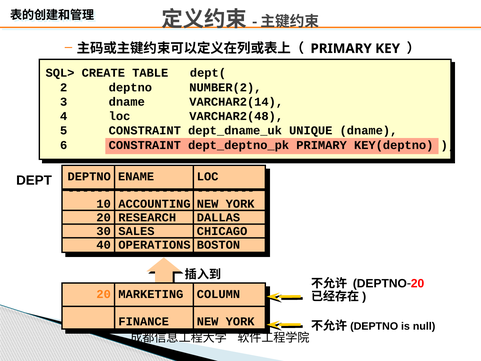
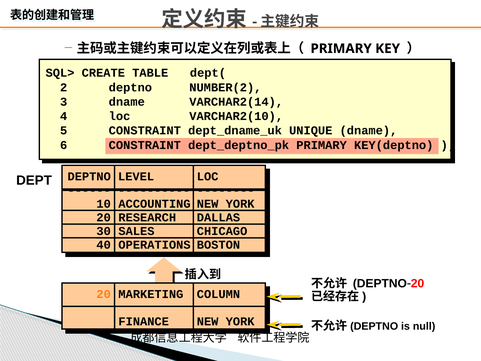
VARCHAR2(48: VARCHAR2(48 -> VARCHAR2(10 (236, 116)
ENAME: ENAME -> LEVEL (136, 176)
